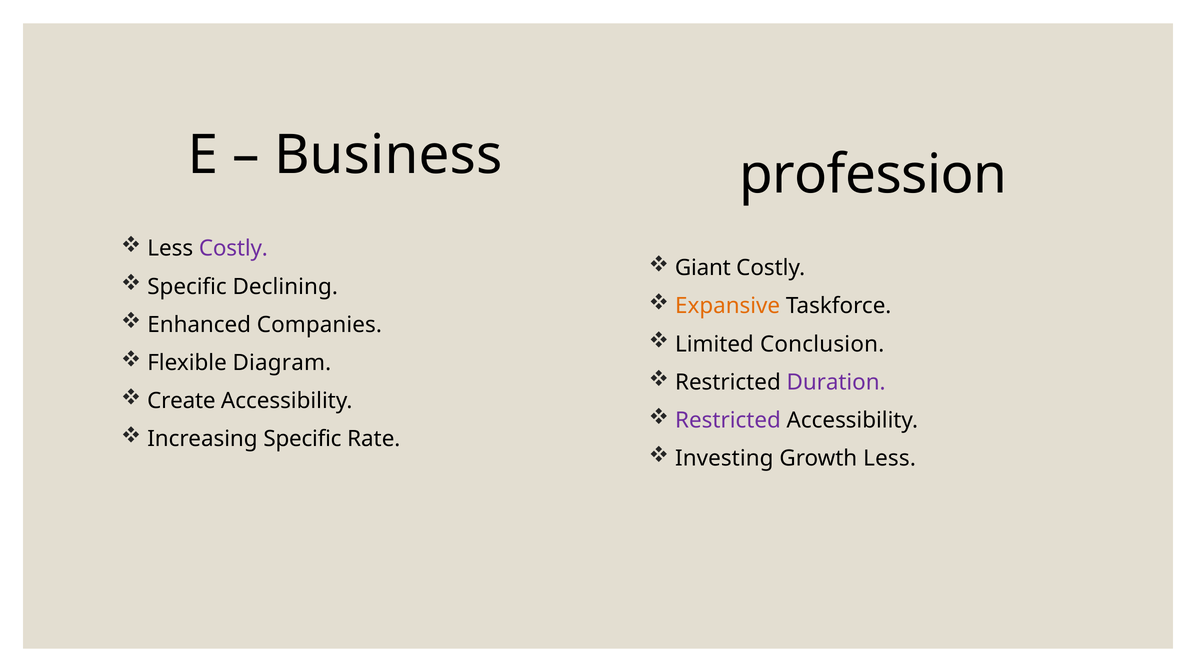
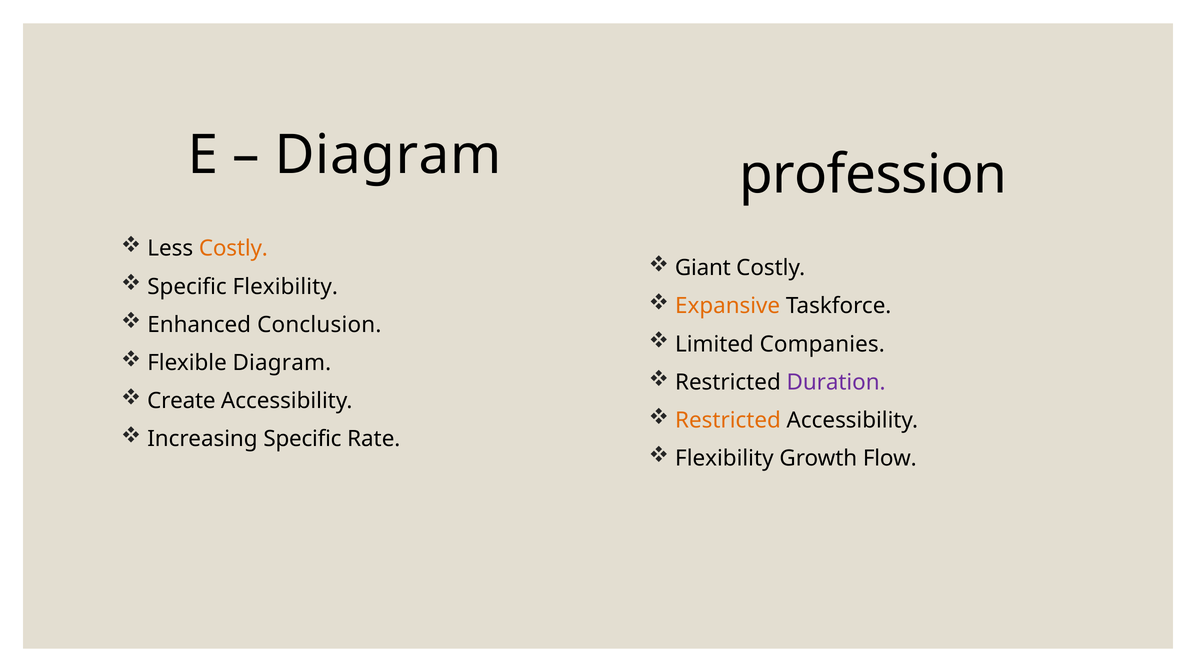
Business: Business -> Diagram (388, 155)
Costly colour: purple -> orange (233, 249)
Specific Declining: Declining -> Flexibility (285, 287)
Companies: Companies -> Conclusion (319, 325)
Conclusion: Conclusion -> Companies (822, 345)
Restricted colour: purple -> orange (728, 421)
Investing: Investing -> Flexibility (724, 459)
Growth Less: Less -> Flow (890, 459)
